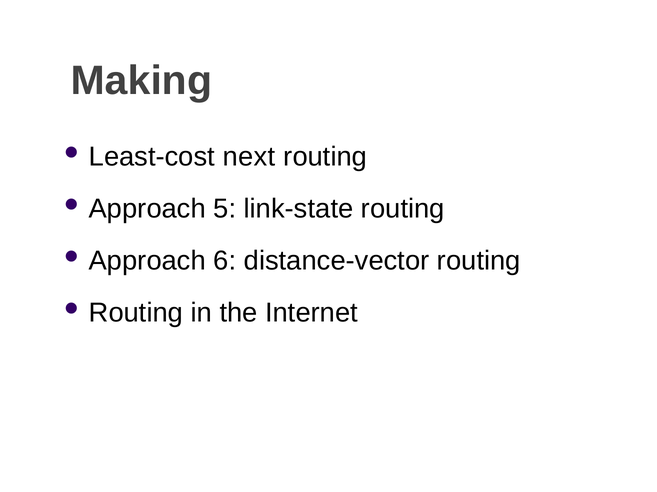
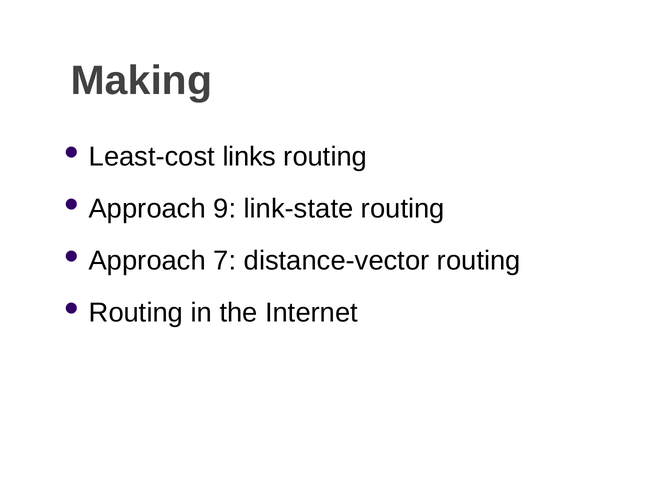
next: next -> links (249, 157)
5: 5 -> 9 (225, 209)
6: 6 -> 7 (225, 261)
